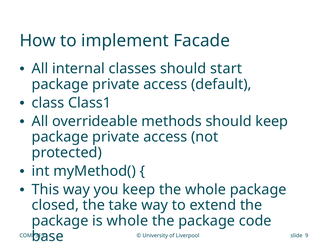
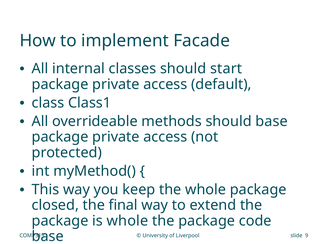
should keep: keep -> base (272, 121)
take: take -> final (123, 205)
